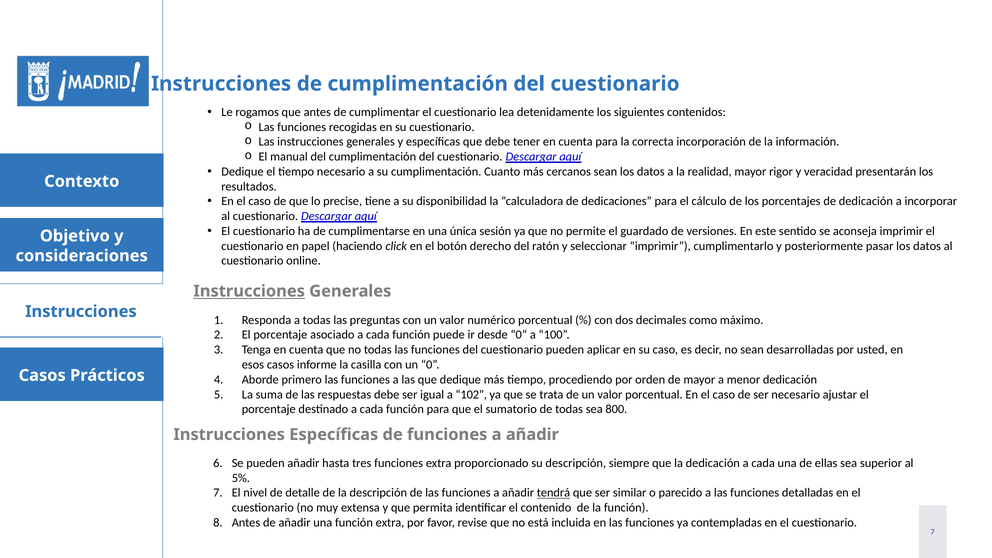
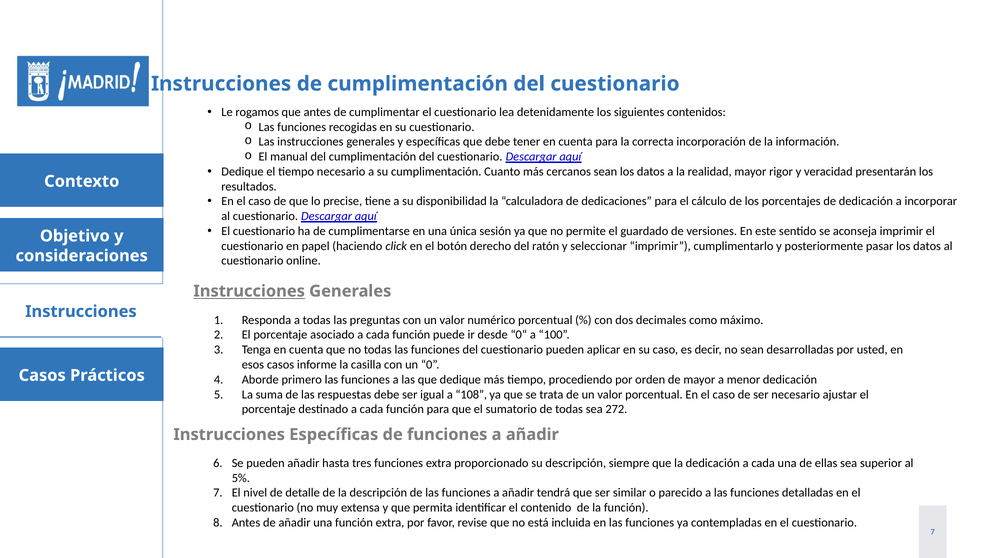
102: 102 -> 108 (471, 394)
800: 800 -> 272 (616, 409)
tendrá underline: present -> none (553, 493)
